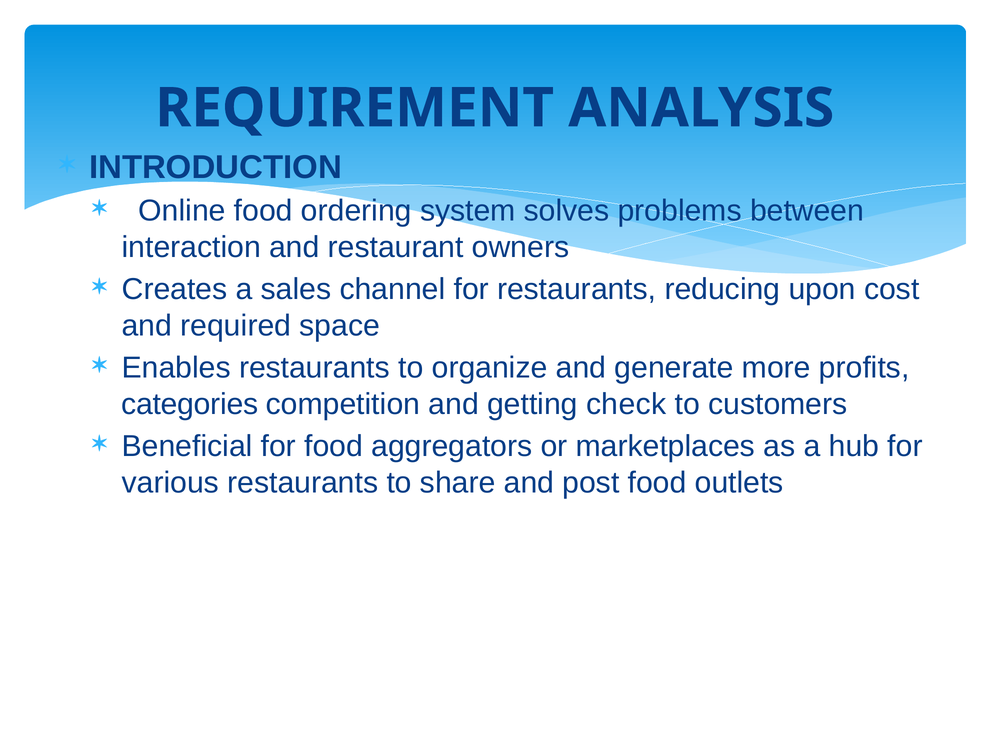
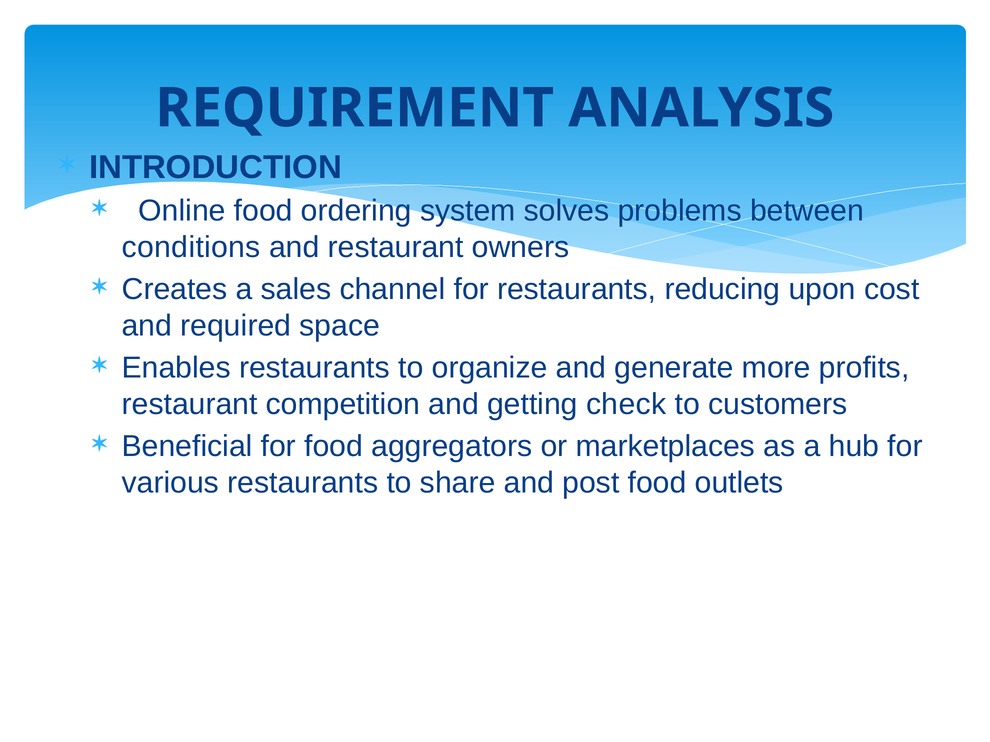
interaction: interaction -> conditions (191, 247)
categories: categories -> restaurant (190, 404)
